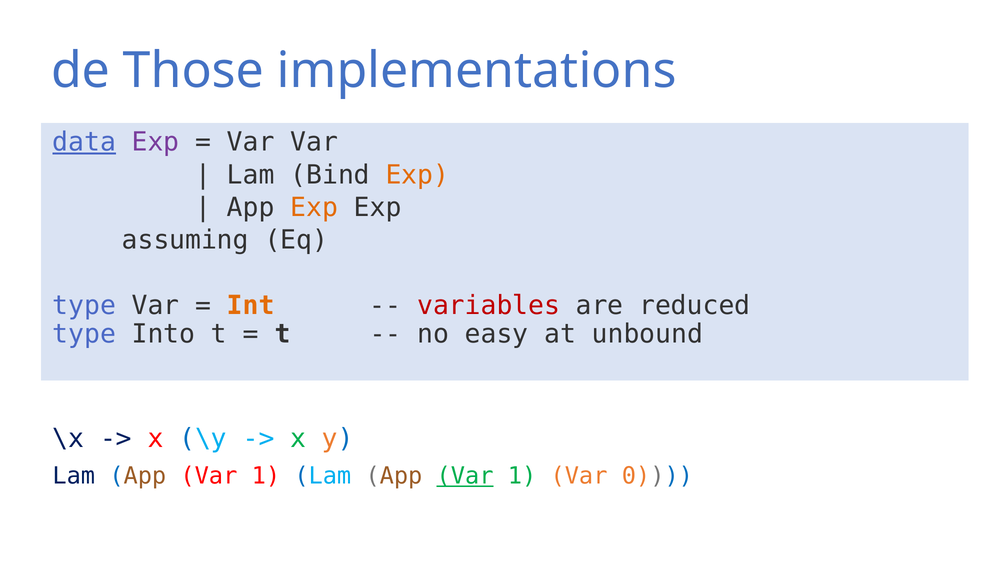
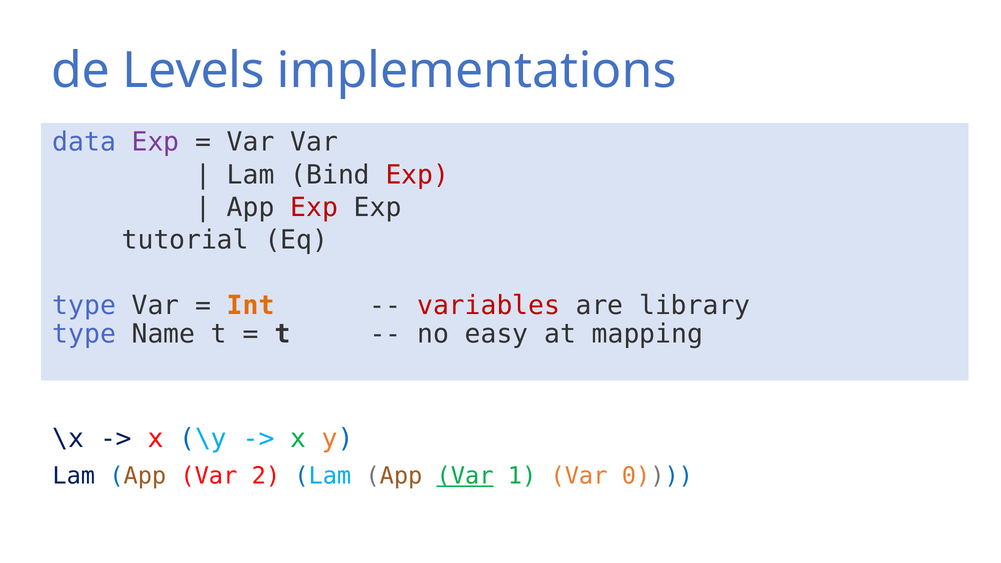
Those: Those -> Levels (194, 71)
data underline: present -> none (84, 142)
Exp colour: orange -> red (417, 175)
Exp colour: orange -> red (314, 208)
assuming: assuming -> tutorial (185, 240)
reduced: reduced -> library (695, 306)
Into: Into -> Name (163, 334)
unbound: unbound -> mapping (647, 334)
1: 1 -> 2 (266, 476)
